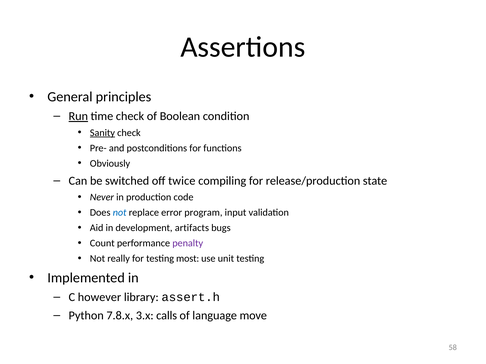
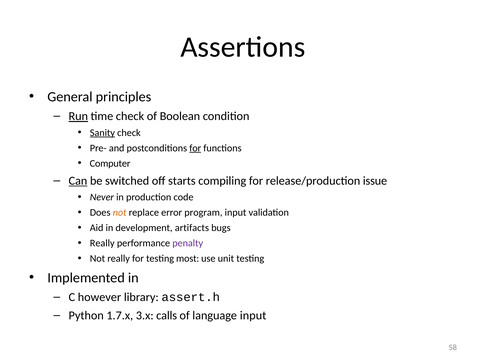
for underline: none -> present (195, 148)
Obviously: Obviously -> Computer (110, 164)
Can underline: none -> present (78, 181)
twice: twice -> starts (182, 181)
state: state -> issue (375, 181)
not colour: blue -> orange (120, 213)
Count: Count -> Really (102, 244)
7.8.x: 7.8.x -> 1.7.x (120, 316)
language move: move -> input (253, 316)
